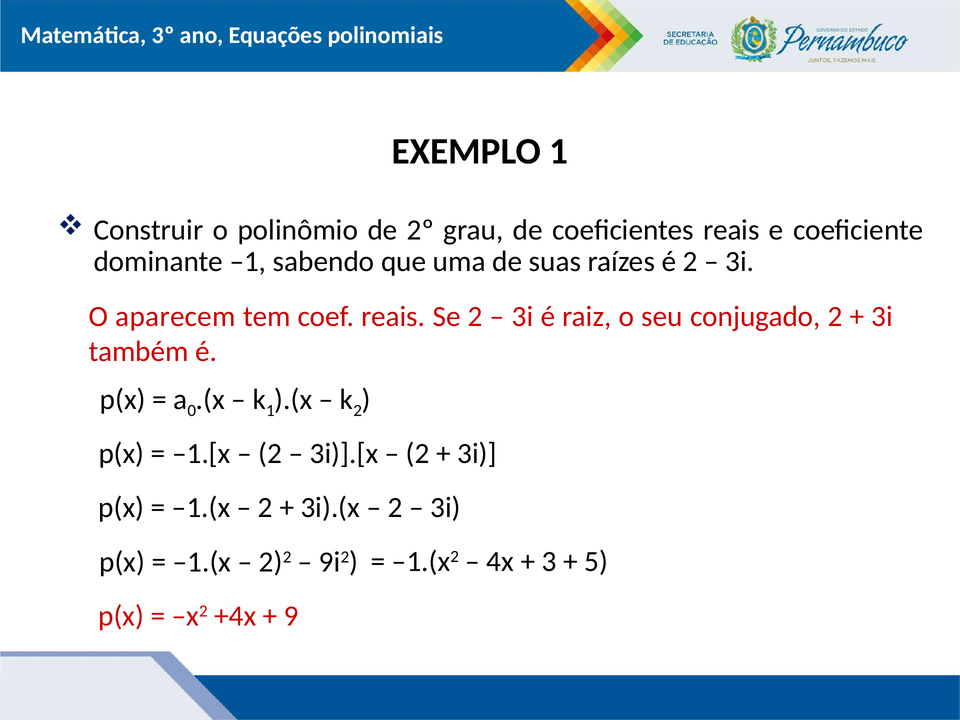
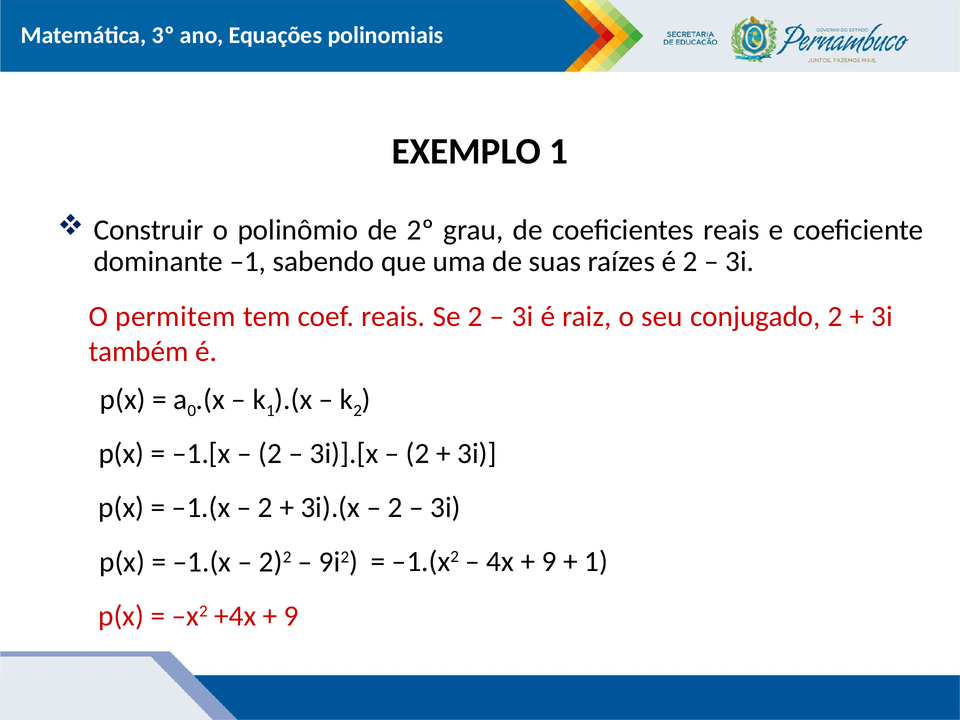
aparecem: aparecem -> permitem (175, 316)
3: 3 -> 9 (549, 562)
5: 5 -> 1 (596, 562)
